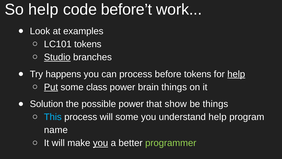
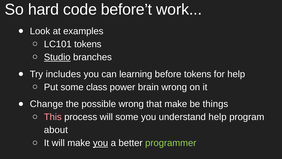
So help: help -> hard (43, 9)
happens: happens -> includes (63, 74)
can process: process -> learning (136, 74)
help underline: present -> none (236, 74)
Put underline: present -> none (51, 87)
brain things: things -> wrong (174, 87)
Solution: Solution -> Change (46, 104)
possible power: power -> wrong (131, 104)
that show: show -> make (176, 104)
This colour: light blue -> pink (53, 117)
name: name -> about (56, 130)
